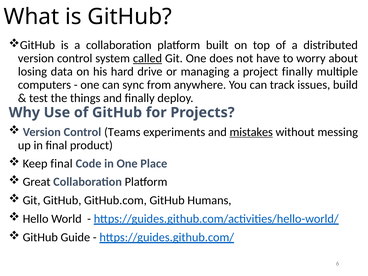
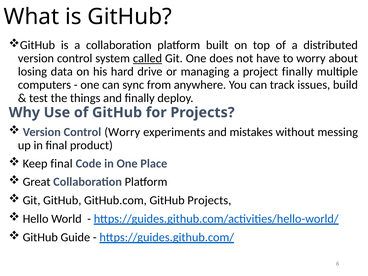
Control Teams: Teams -> Worry (122, 132)
mistakes underline: present -> none (251, 132)
GitHub Humans: Humans -> Projects (209, 200)
